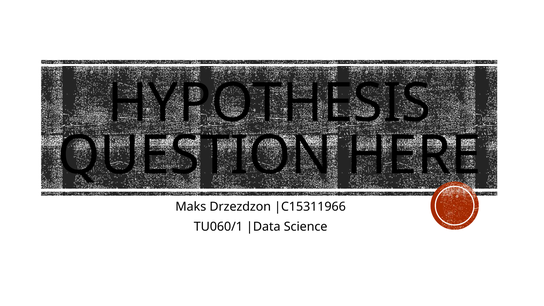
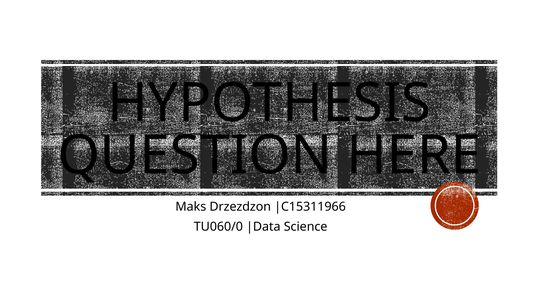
TU060/1: TU060/1 -> TU060/0 (218, 227)
